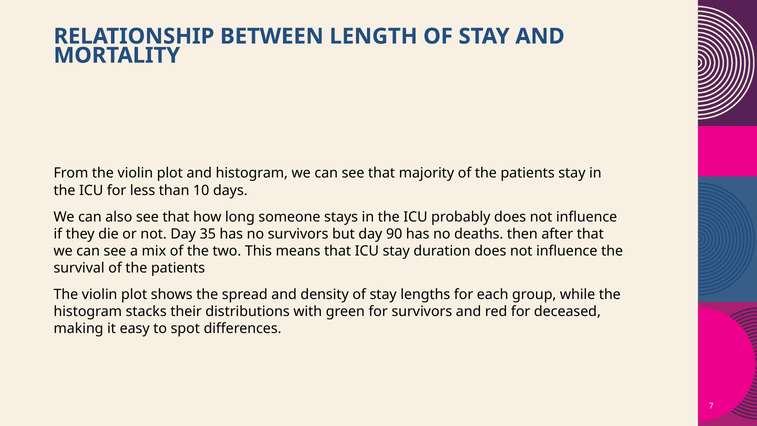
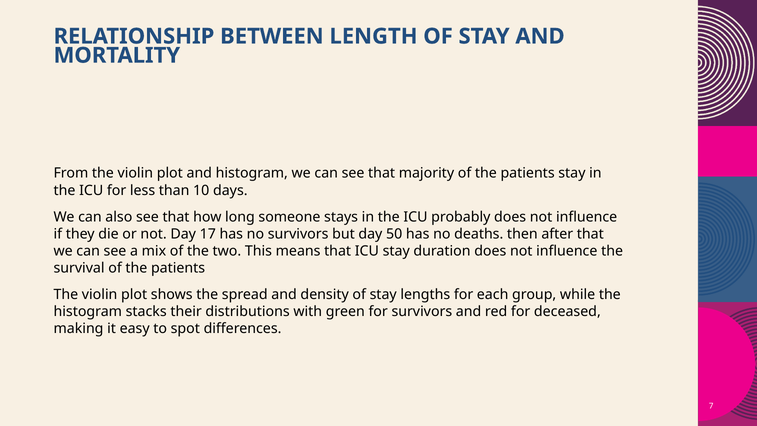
35: 35 -> 17 (208, 234)
90: 90 -> 50 (394, 234)
